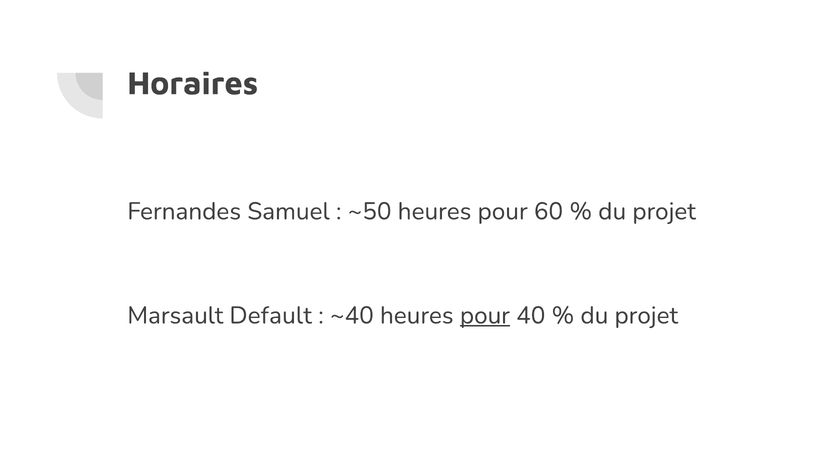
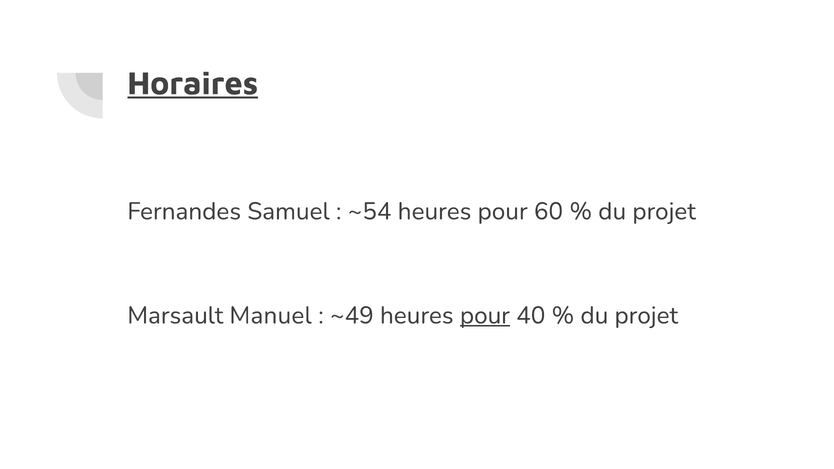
Horaires underline: none -> present (193, 84)
~50: ~50 -> ~54 (370, 211)
Default: Default -> Manuel (271, 316)
~40: ~40 -> ~49 (352, 316)
